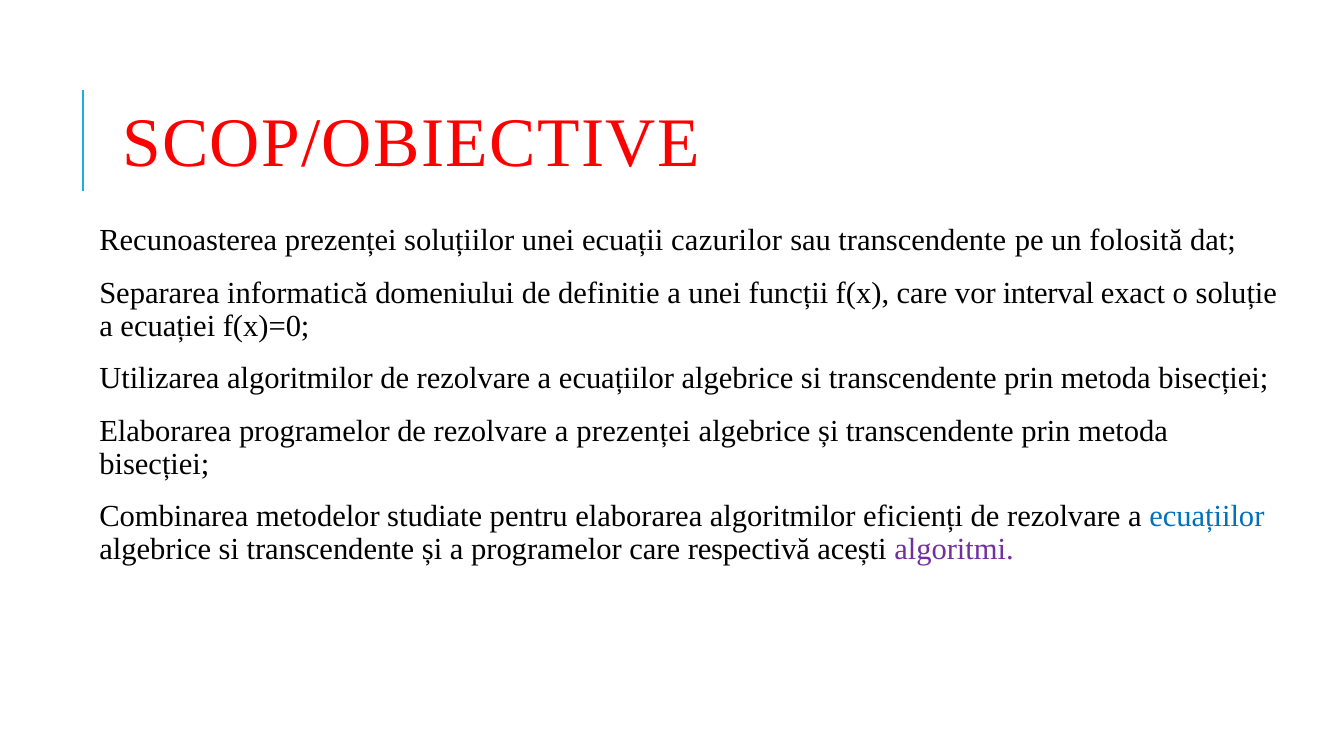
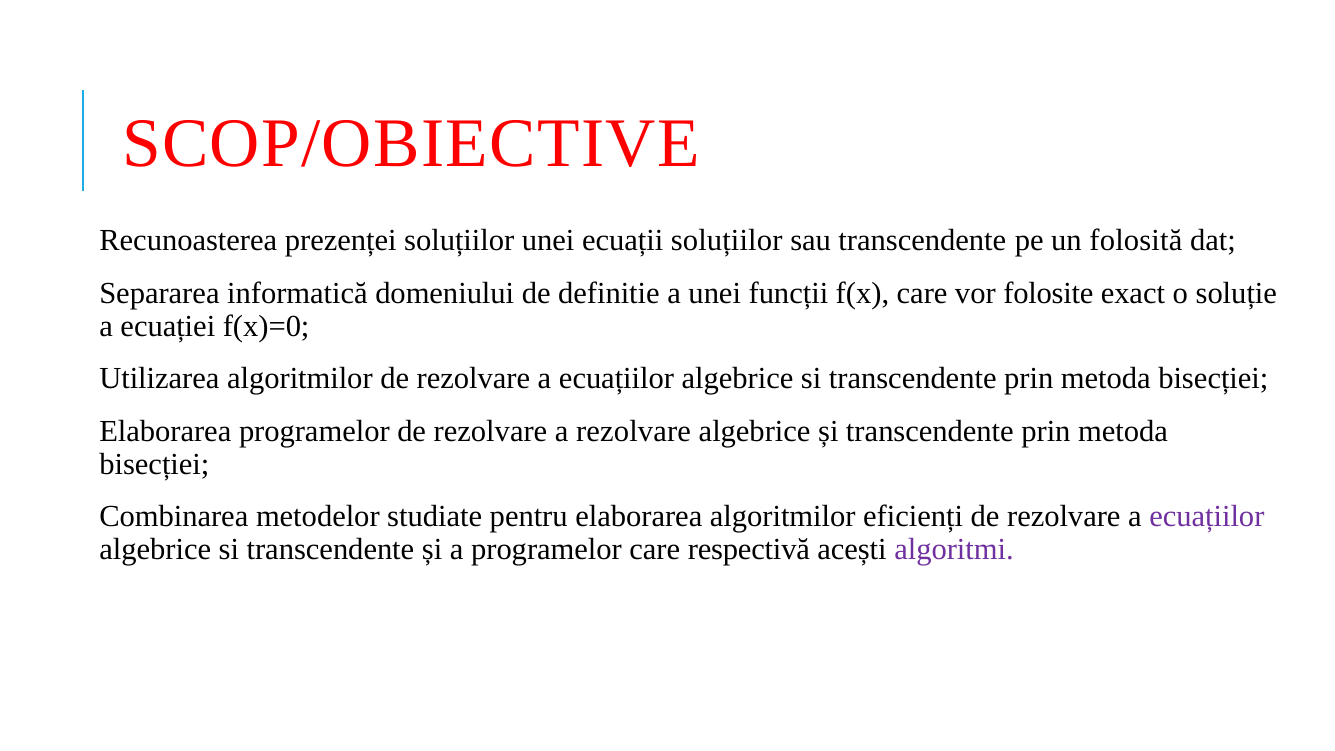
ecuații cazurilor: cazurilor -> soluțiilor (727, 241)
interval: interval -> folosite (1048, 293)
a prezenței: prezenței -> rezolvare (634, 431)
ecuațiilor colour: blue -> purple (1207, 517)
